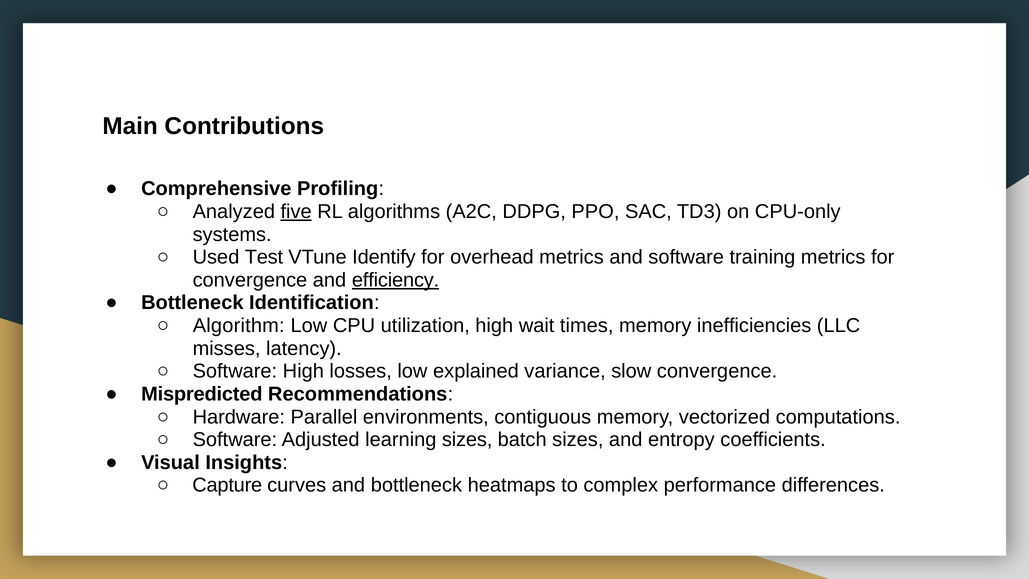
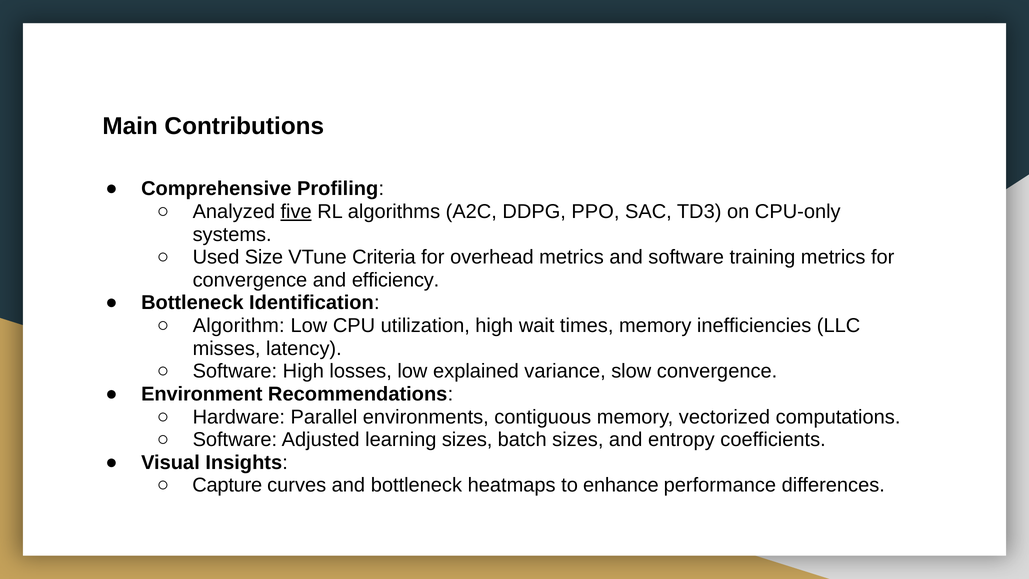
Test: Test -> Size (264, 257)
Identify: Identify -> Criteria (384, 257)
efficiency underline: present -> none (396, 280)
Mispredicted: Mispredicted -> Environment (202, 394)
complex: complex -> enhance (621, 485)
